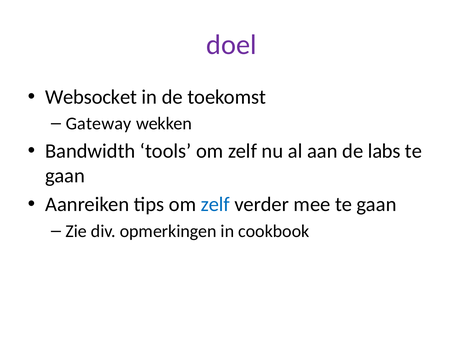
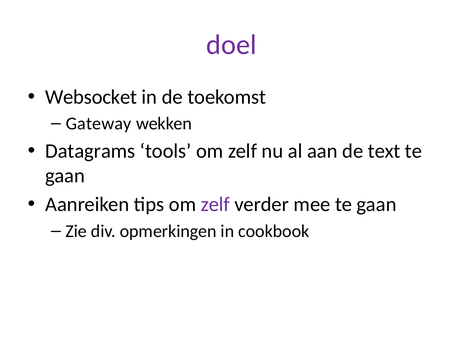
Bandwidth: Bandwidth -> Datagrams (90, 151)
labs: labs -> text (384, 151)
zelf colour: blue -> purple (215, 205)
